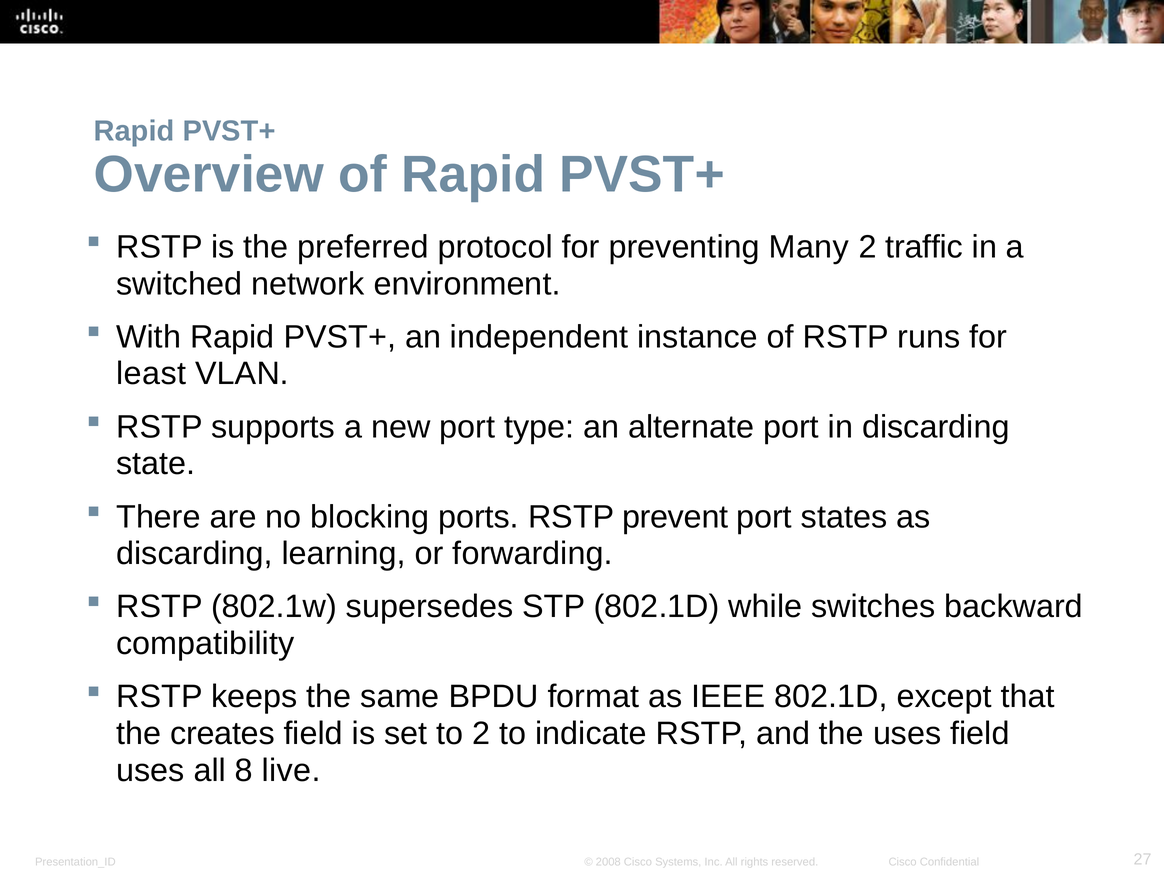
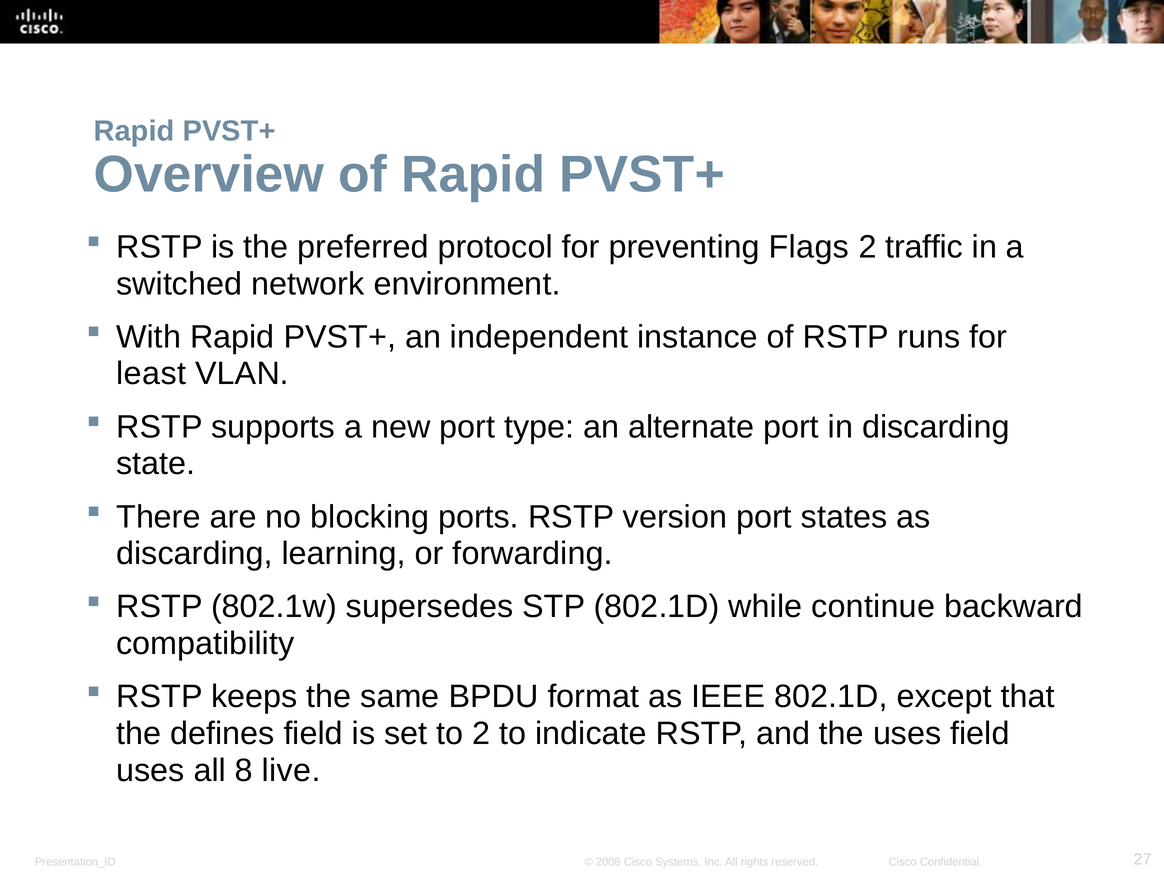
Many: Many -> Flags (809, 247)
prevent: prevent -> version (675, 517)
switches: switches -> continue (873, 607)
creates: creates -> defines (222, 734)
